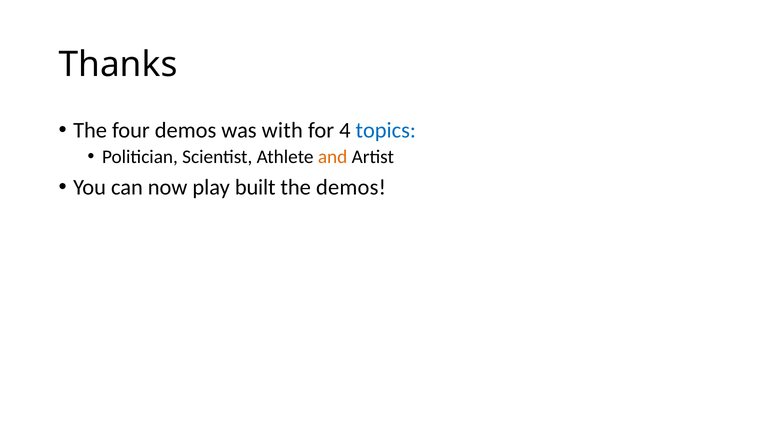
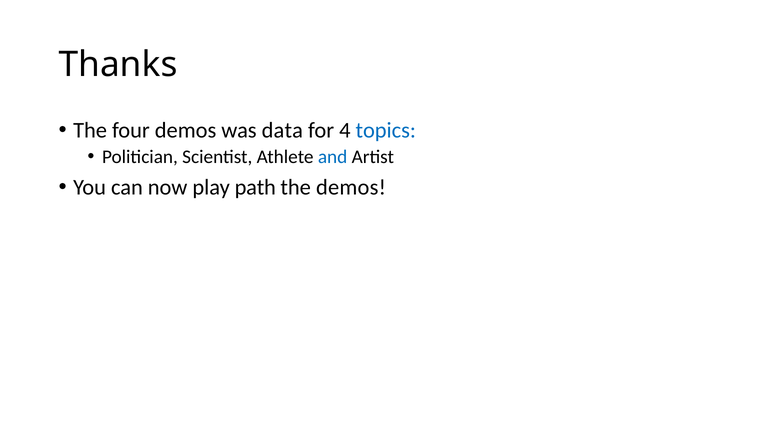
with: with -> data (282, 130)
and colour: orange -> blue (333, 157)
built: built -> path (255, 187)
